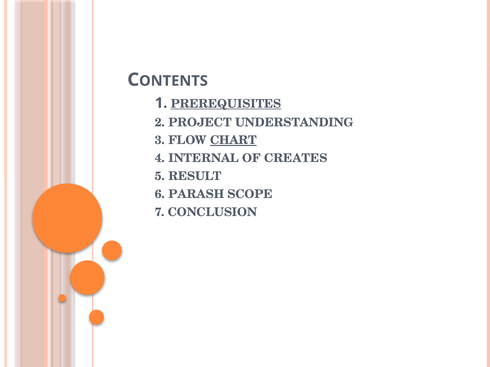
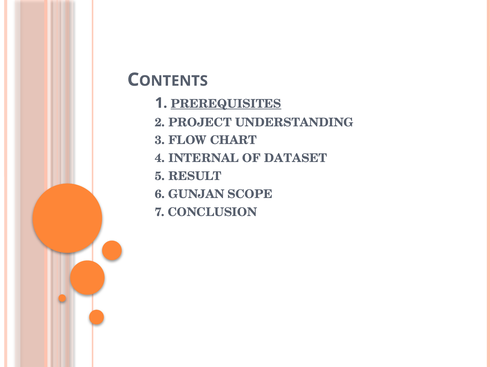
CHART underline: present -> none (233, 141)
CREATES: CREATES -> DATASET (296, 159)
PARASH: PARASH -> GUNJAN (196, 194)
